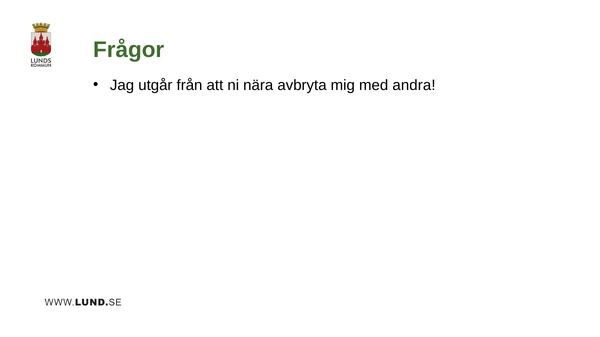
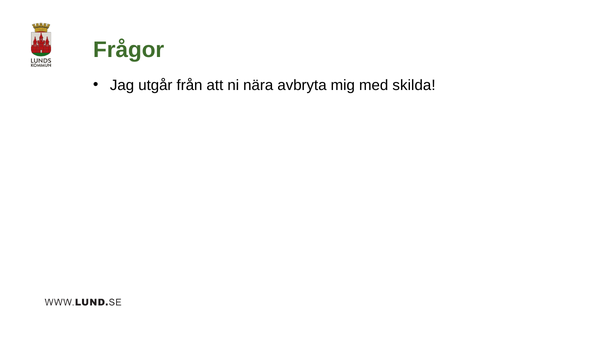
andra: andra -> skilda (414, 85)
